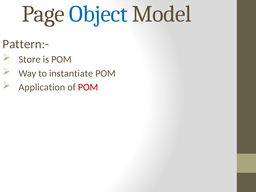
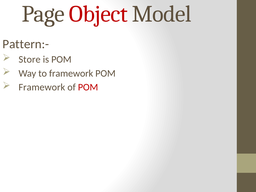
Object colour: blue -> red (98, 14)
to instantiate: instantiate -> framework (71, 73)
Application: Application -> Framework (42, 87)
